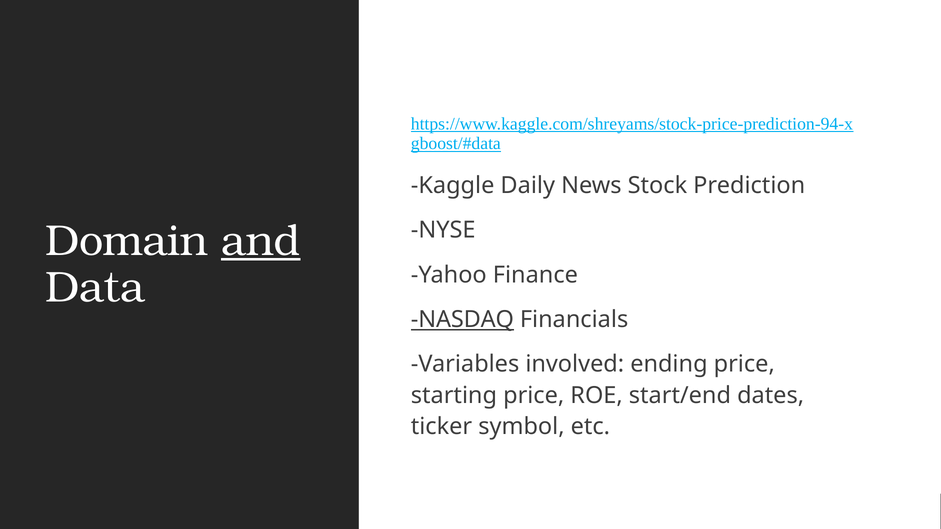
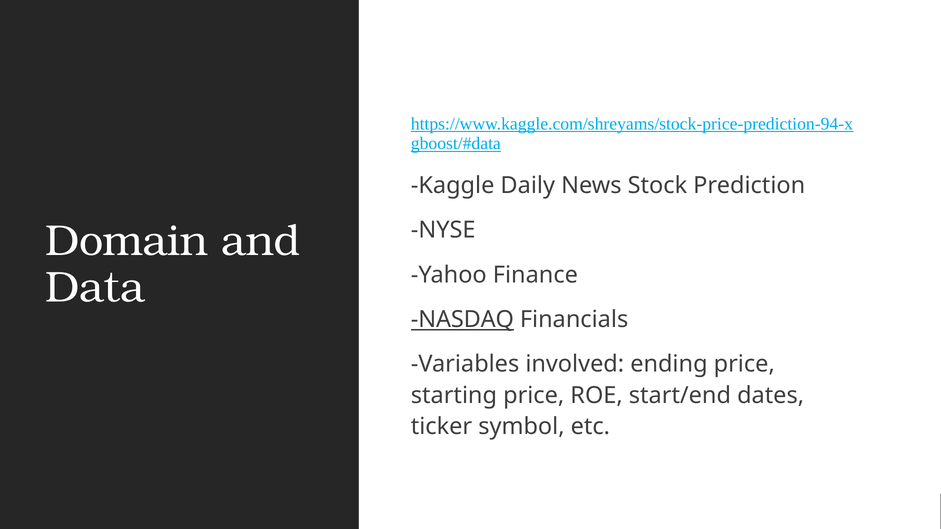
and underline: present -> none (261, 241)
